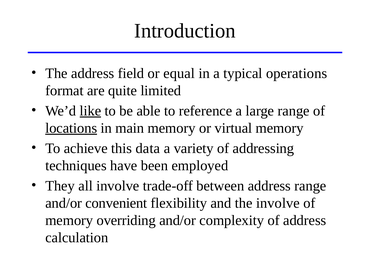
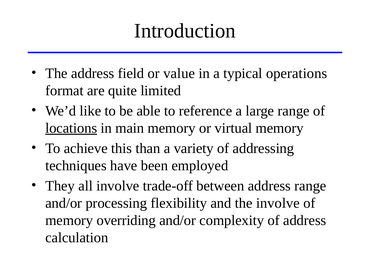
equal: equal -> value (179, 73)
like underline: present -> none (90, 111)
data: data -> than (148, 148)
convenient: convenient -> processing (116, 203)
